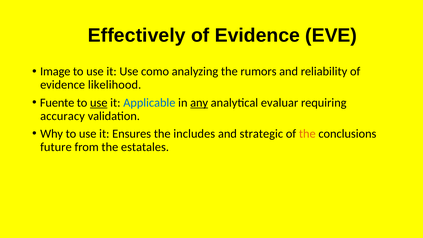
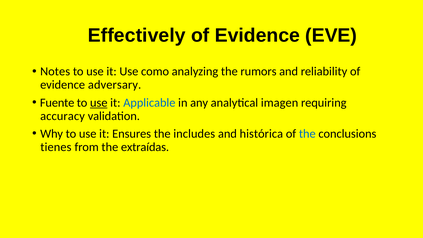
Image: Image -> Notes (55, 72)
likelihood: likelihood -> adversary (115, 85)
any underline: present -> none (199, 103)
evaluar: evaluar -> imagen (280, 103)
strategic: strategic -> histórica (261, 134)
the colour: orange -> blue (307, 134)
future: future -> tienes (56, 147)
estatales: estatales -> extraídas (145, 147)
